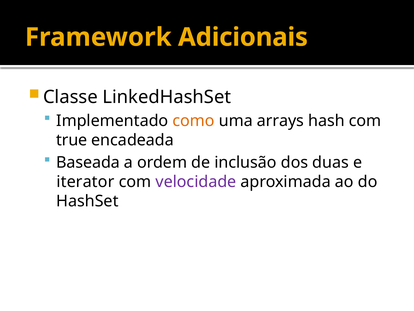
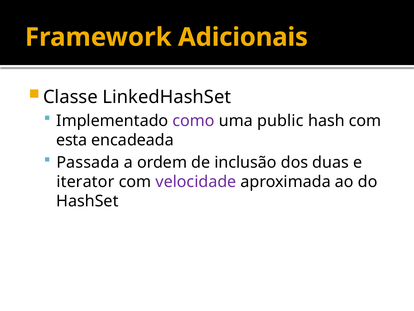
como colour: orange -> purple (194, 121)
arrays: arrays -> public (280, 121)
true: true -> esta (72, 140)
Baseada: Baseada -> Passada (88, 162)
